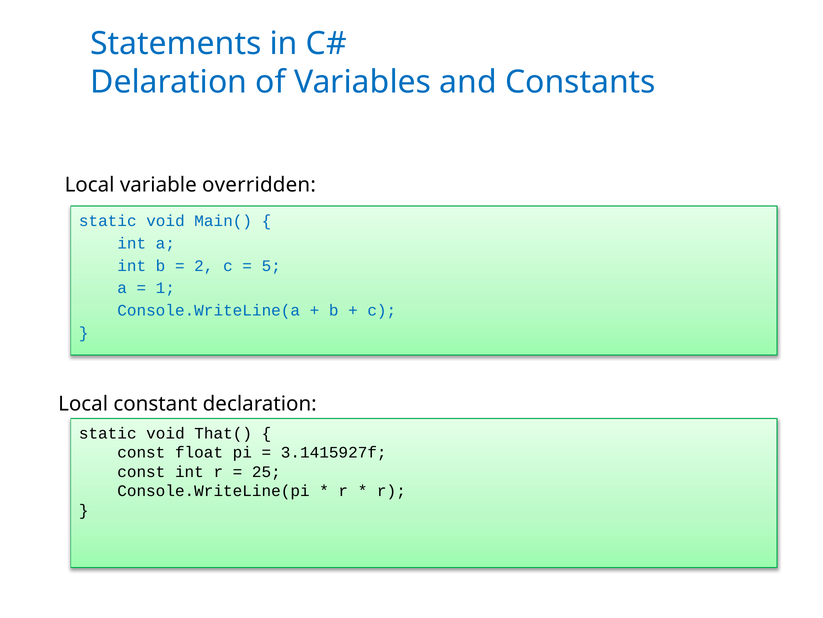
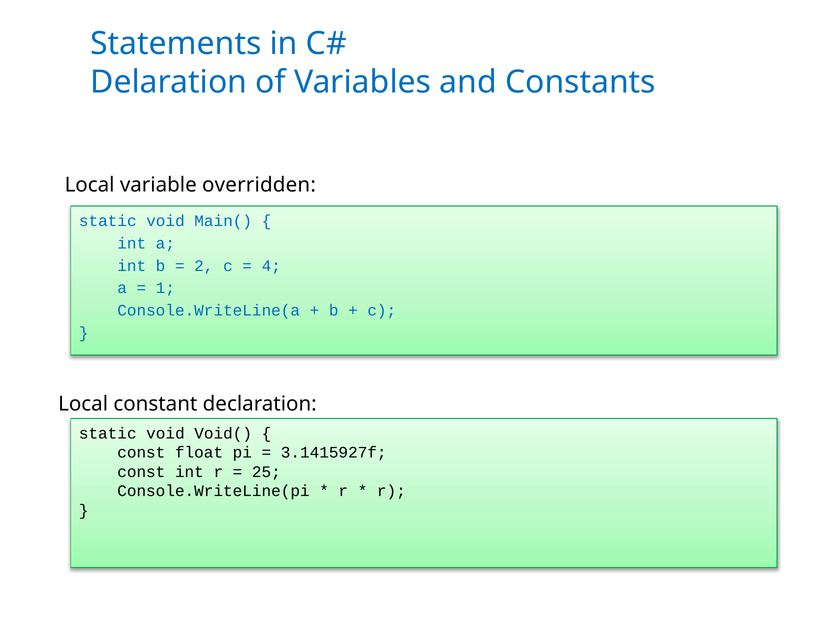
5: 5 -> 4 (271, 265)
That(: That( -> Void( (223, 433)
